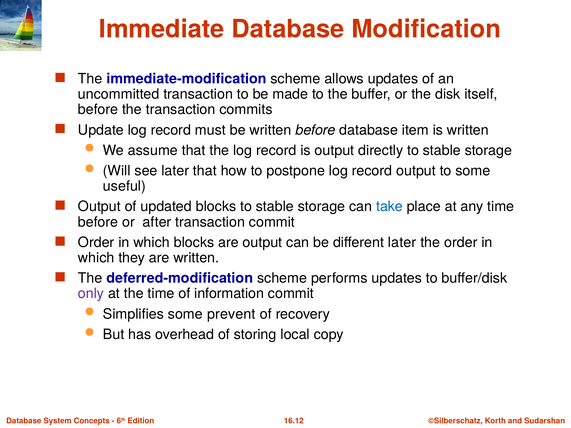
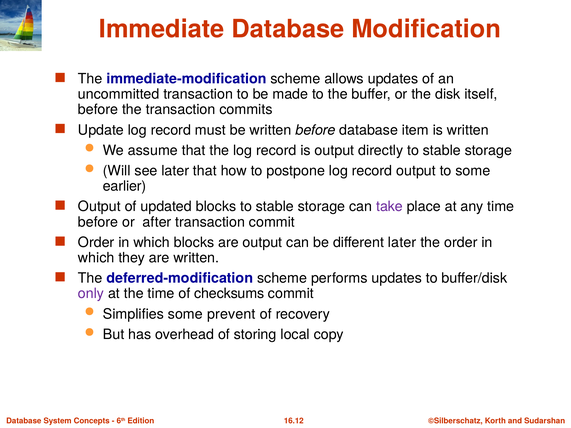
useful: useful -> earlier (125, 186)
take colour: blue -> purple (390, 207)
information: information -> checksums (229, 294)
